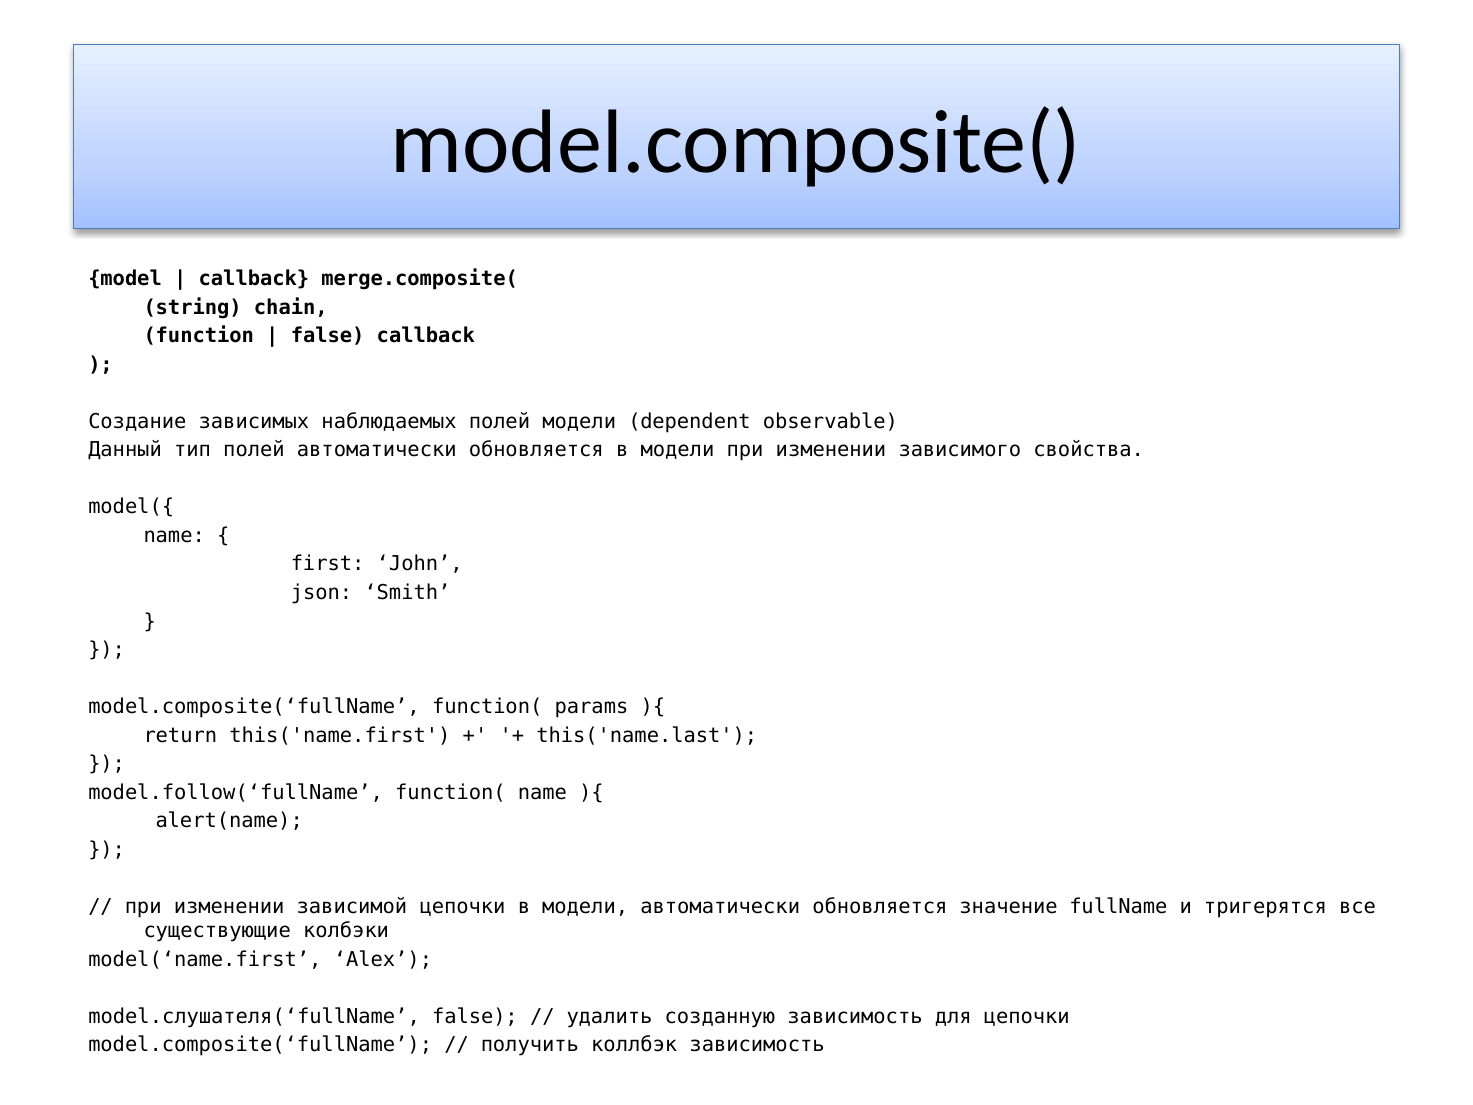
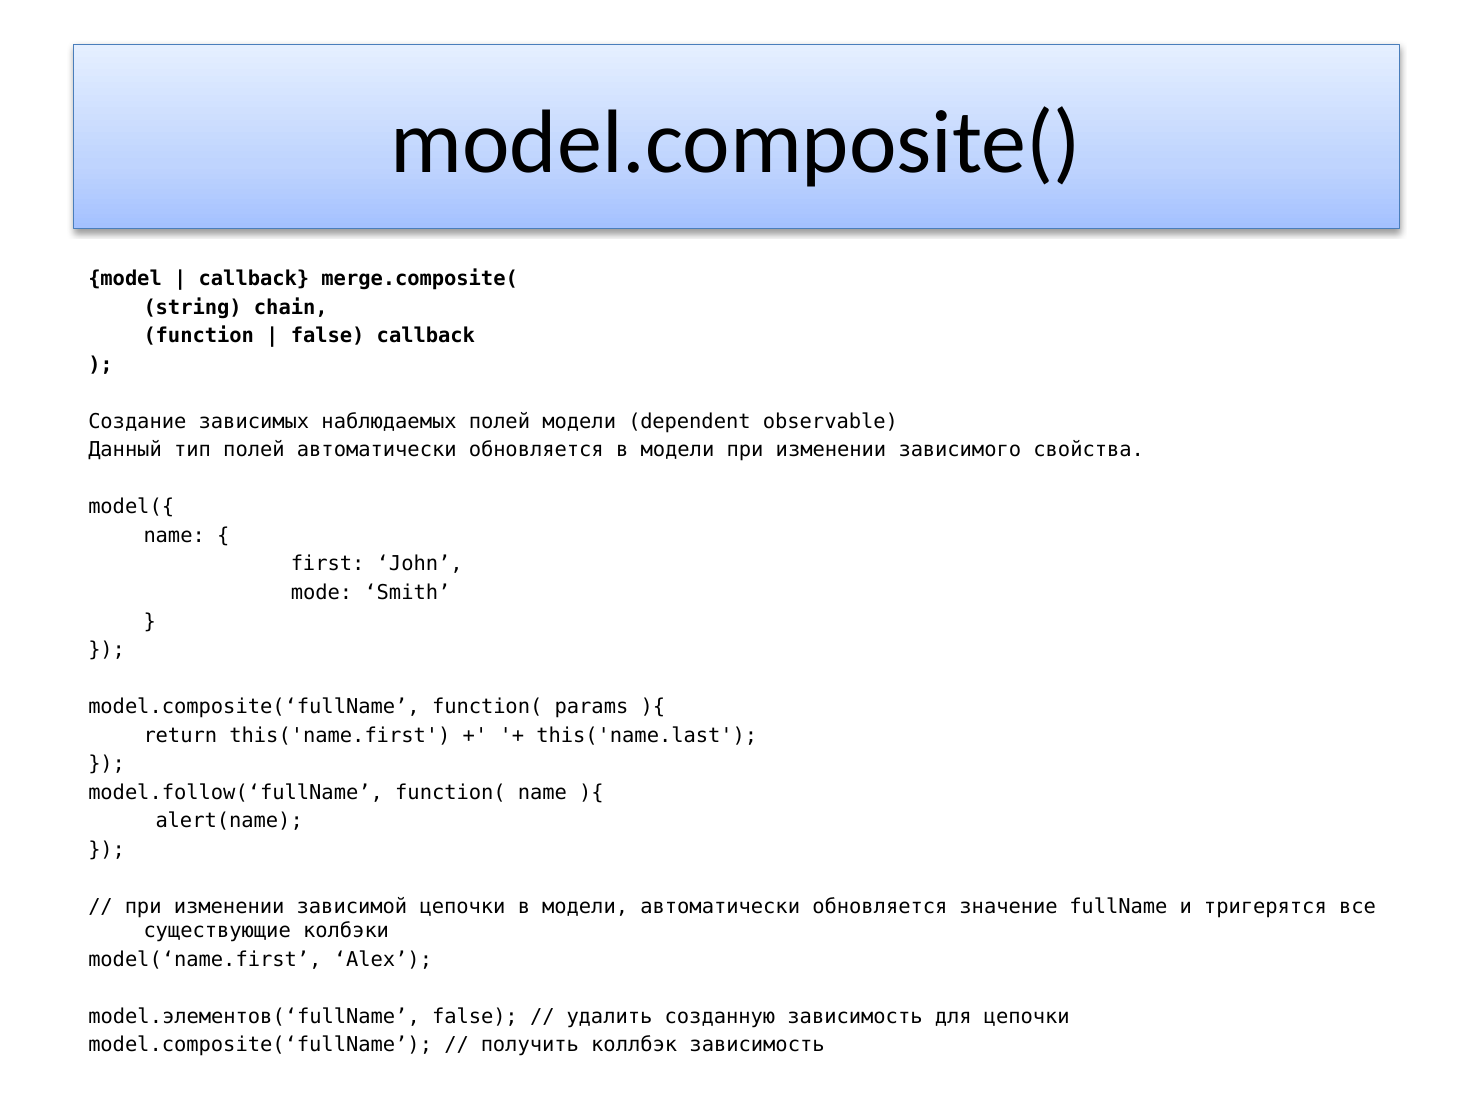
json: json -> mode (322, 593)
model.слушателя(‘fullName: model.слушателя(‘fullName -> model.элементов(‘fullName (254, 1016)
